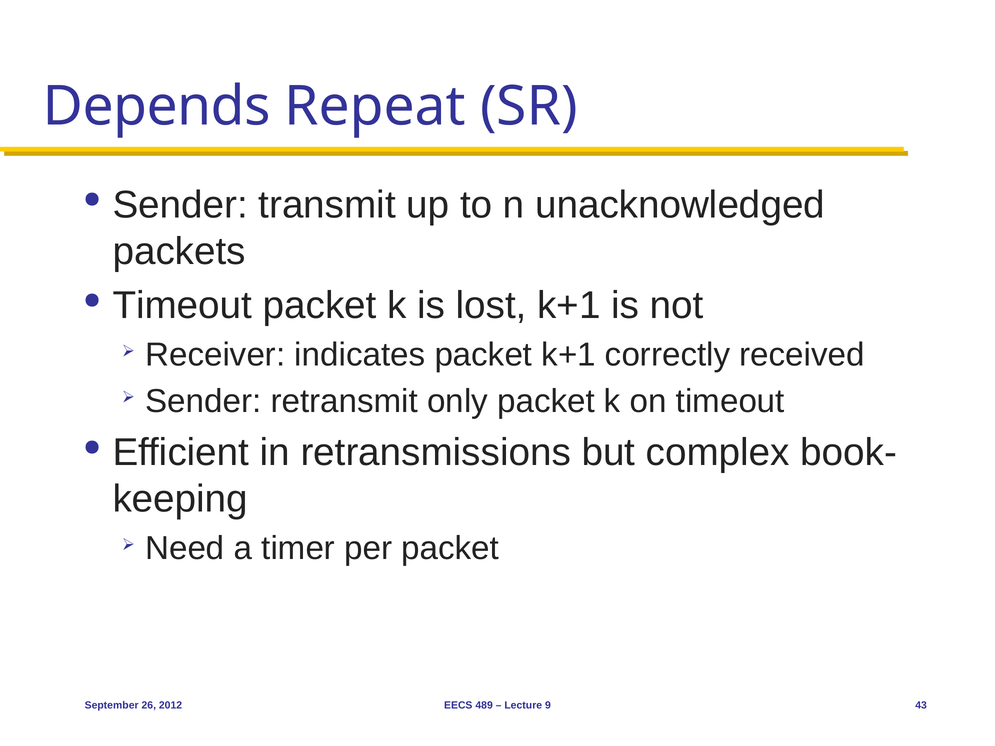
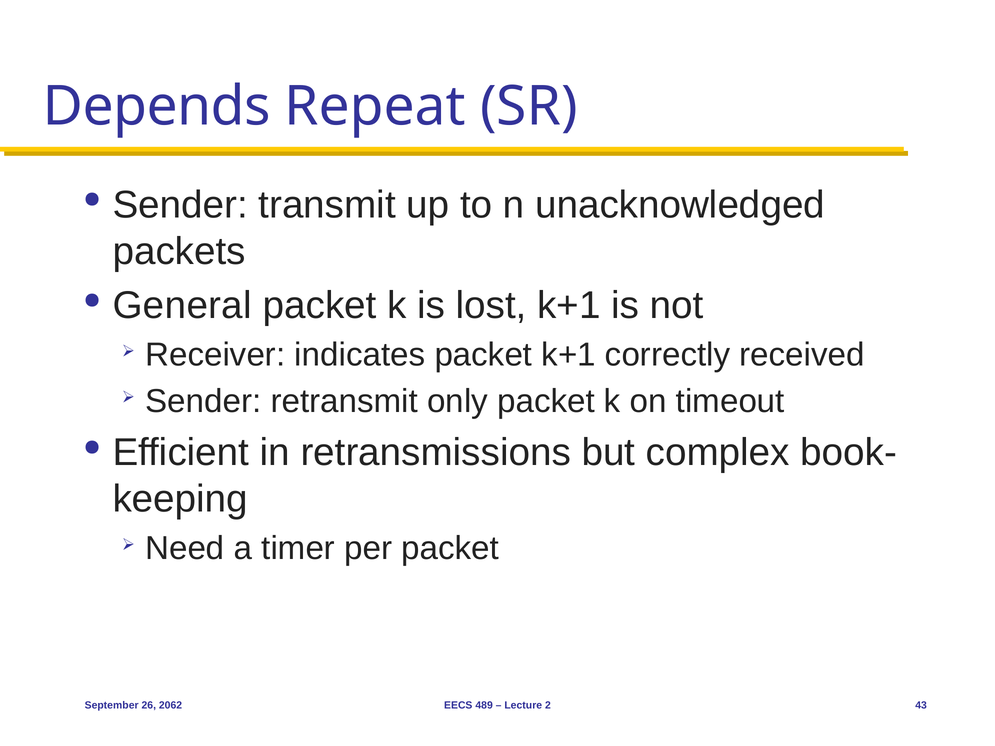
Timeout: Timeout -> General (182, 306)
2012: 2012 -> 2062 (171, 705)
9: 9 -> 2 (548, 705)
